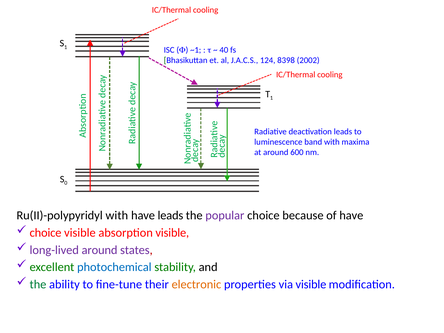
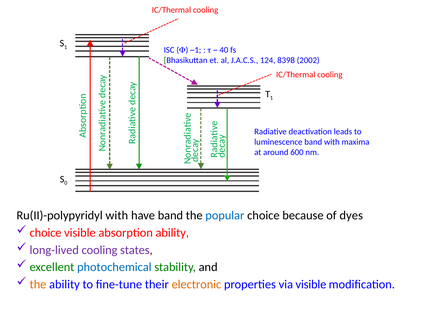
have leads: leads -> band (170, 215)
popular colour: purple -> blue (225, 215)
of have: have -> dyes (351, 215)
absorption visible: visible -> ability (172, 233)
long-lived around: around -> cooling (100, 250)
the colour: green -> orange (38, 284)
